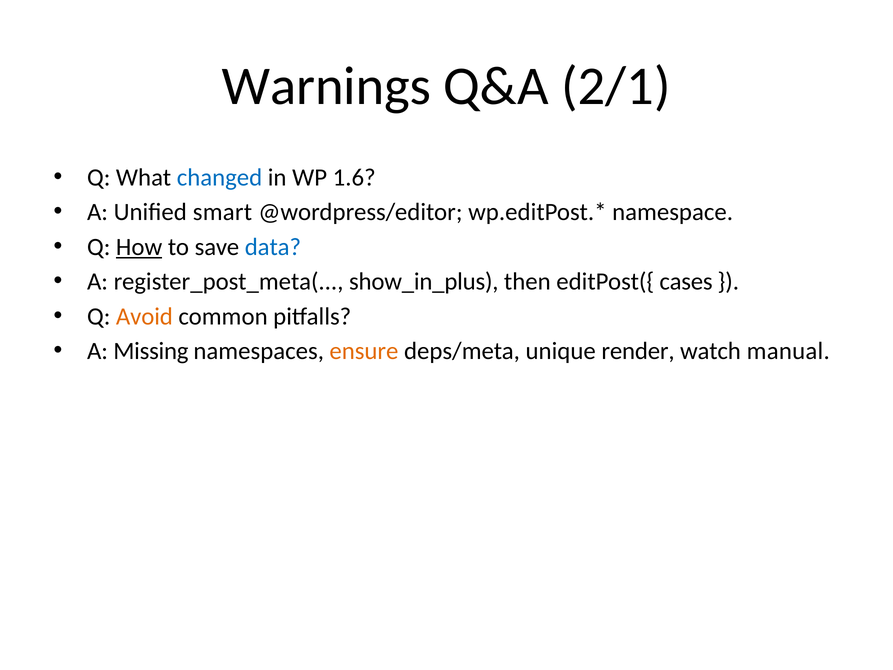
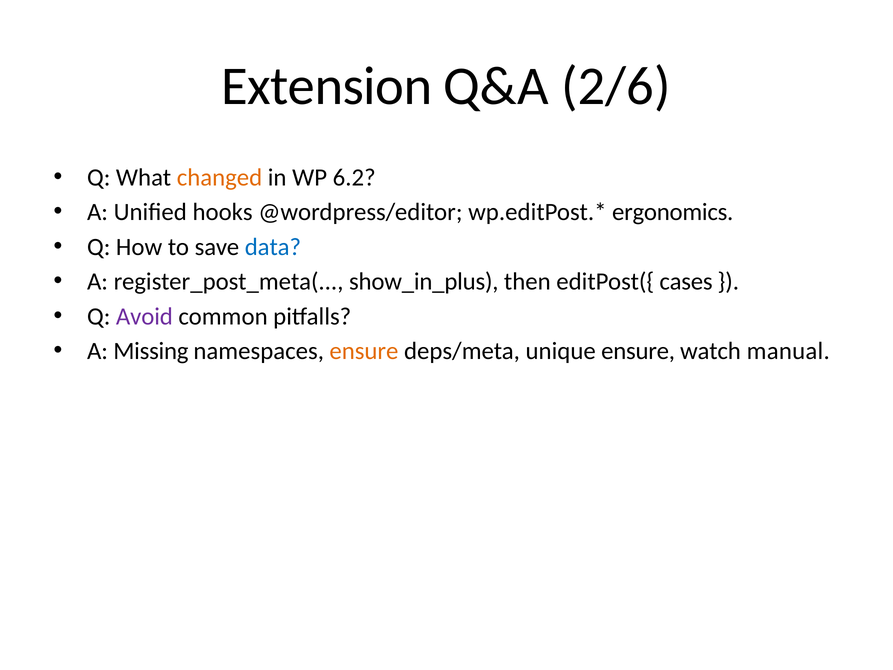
Warnings: Warnings -> Extension (327, 86)
2/1: 2/1 -> 2/6 (616, 86)
changed colour: blue -> orange (219, 177)
1.6: 1.6 -> 6.2 (354, 177)
smart: smart -> hooks (223, 212)
namespace: namespace -> ergonomics (673, 212)
How underline: present -> none (139, 247)
Avoid colour: orange -> purple (144, 316)
unique render: render -> ensure (638, 351)
